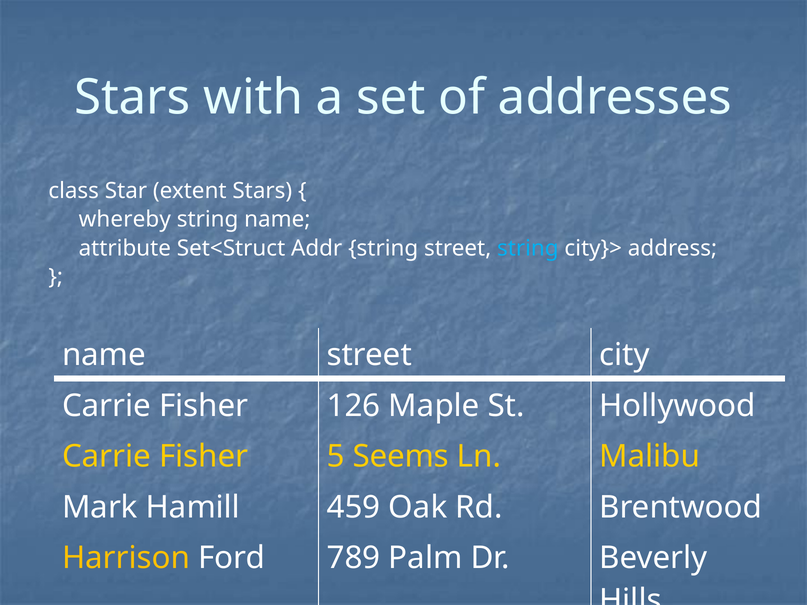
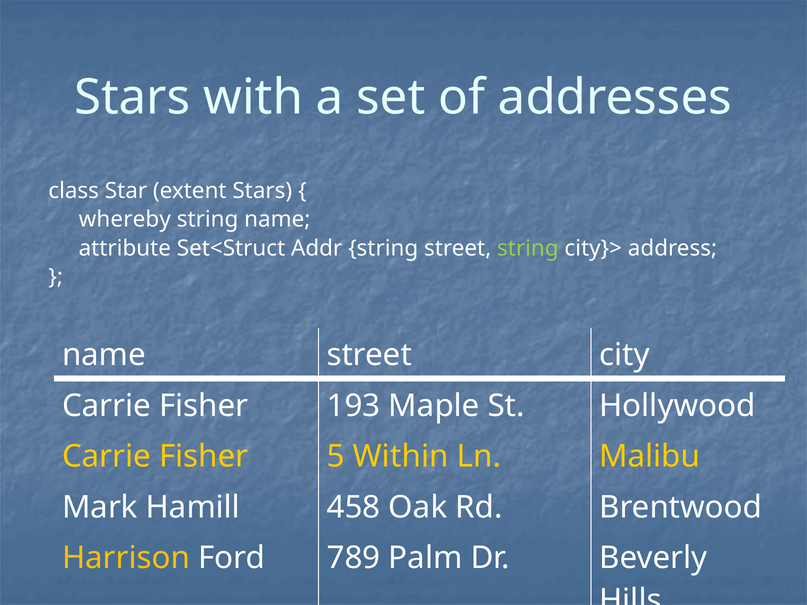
string colour: light blue -> light green (528, 248)
126: 126 -> 193 (354, 406)
Seems: Seems -> Within (401, 457)
459: 459 -> 458 (354, 507)
